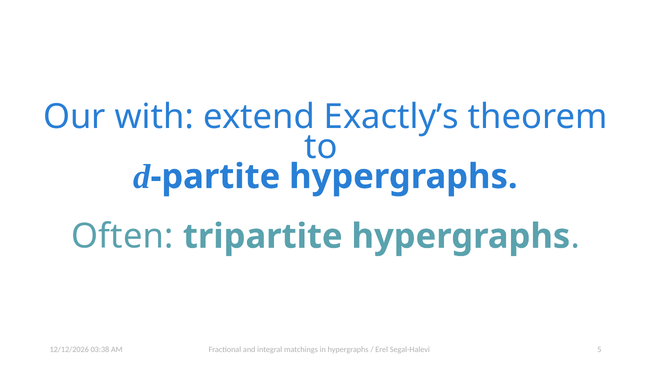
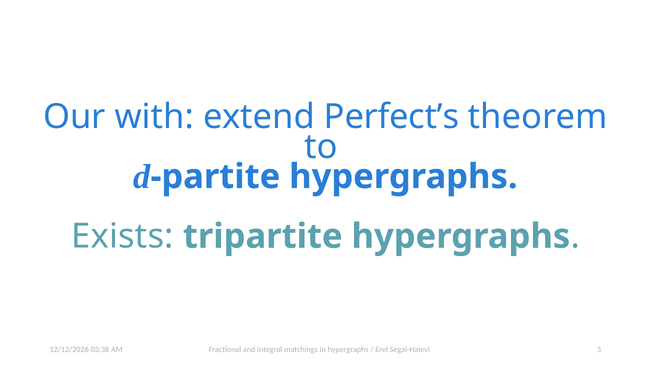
Exactly’s: Exactly’s -> Perfect’s (392, 117)
Often: Often -> Exists (122, 236)
